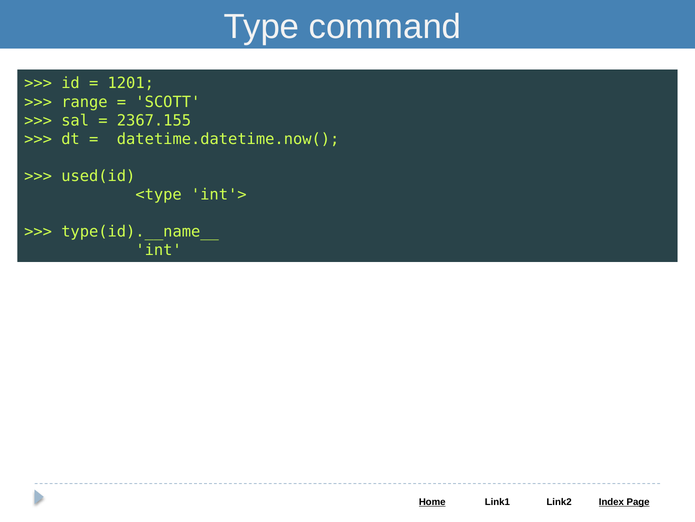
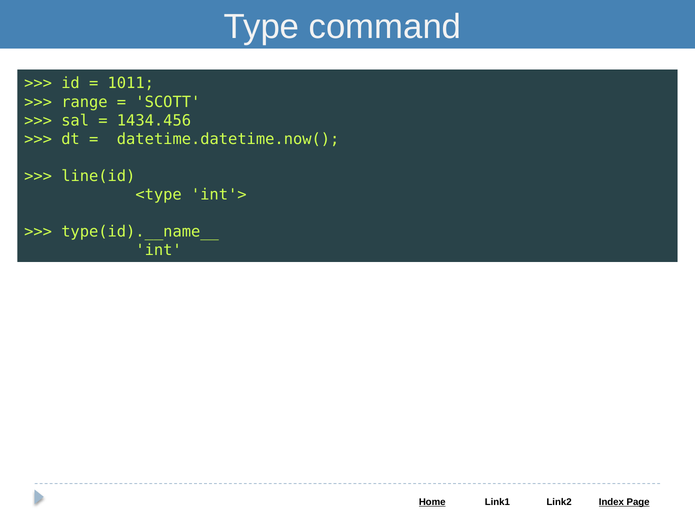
1201: 1201 -> 1011 (131, 83)
2367.155: 2367.155 -> 1434.456 (154, 120)
used(id: used(id -> line(id (98, 176)
